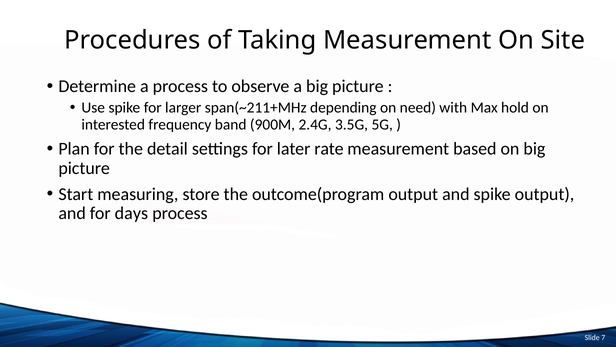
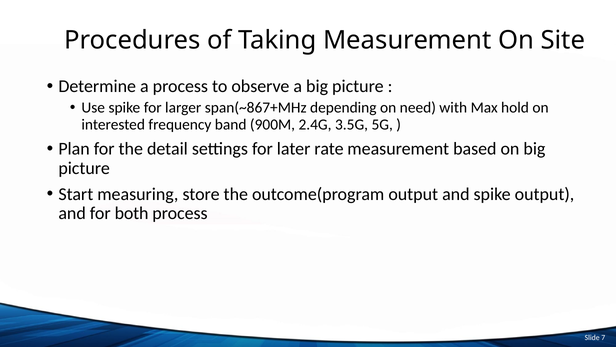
span(~211+MHz: span(~211+MHz -> span(~867+MHz (256, 108)
days: days -> both (132, 213)
